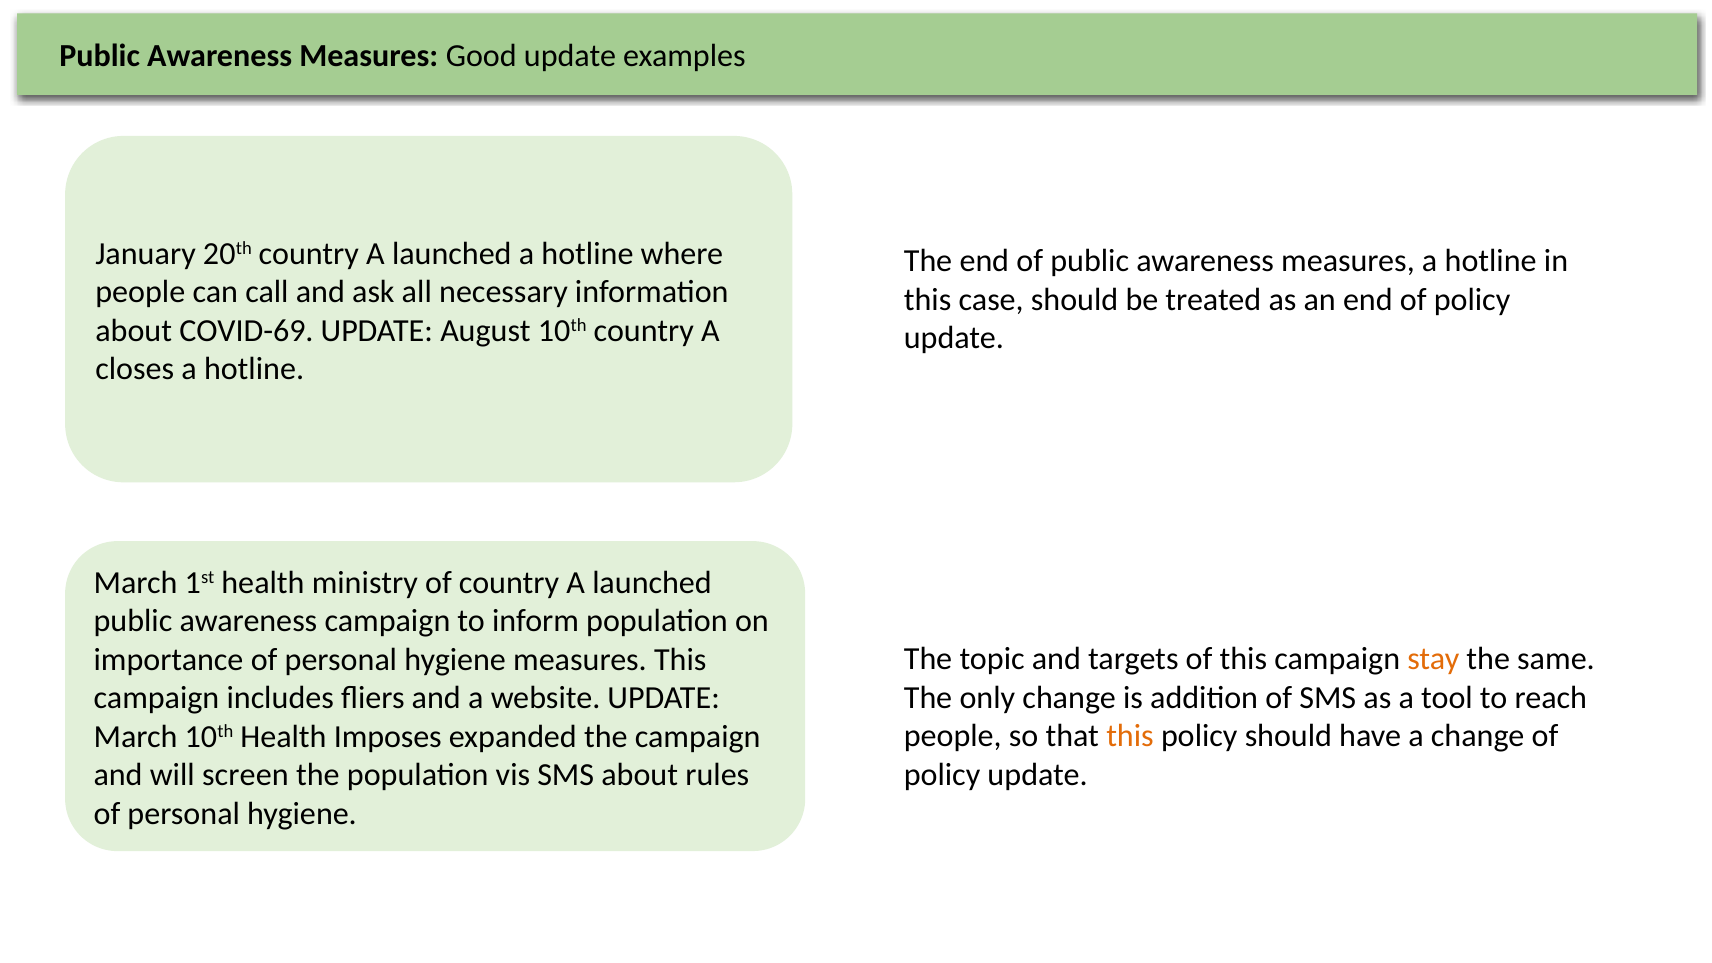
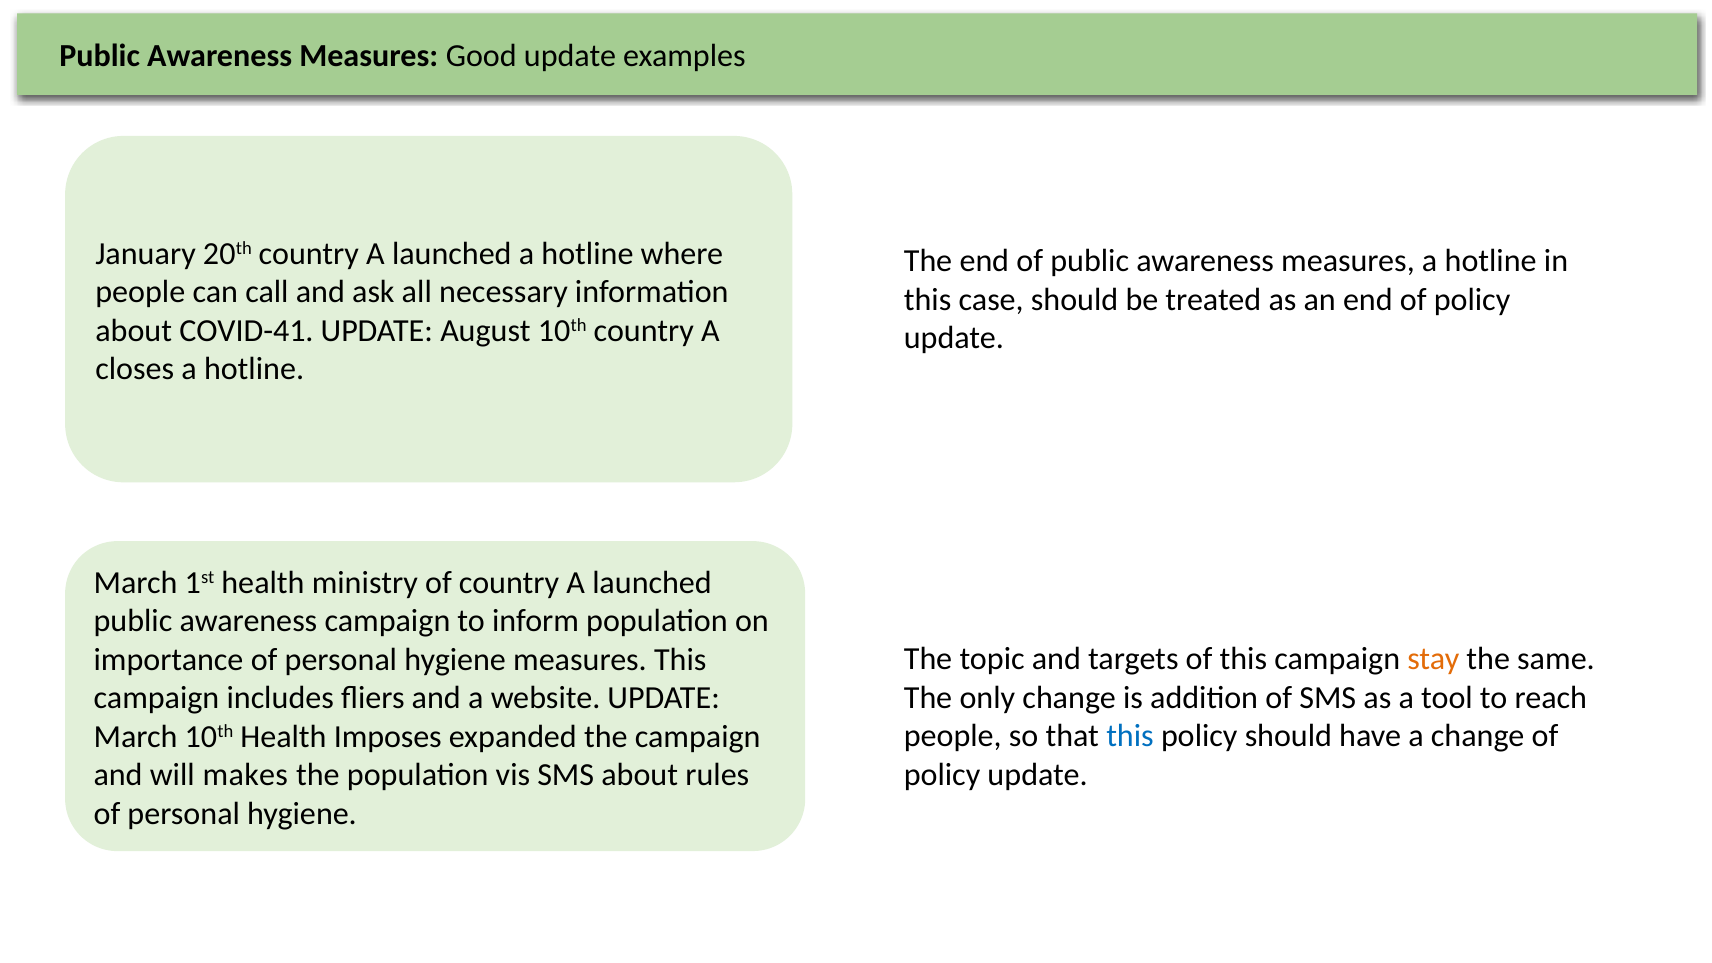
COVID-69: COVID-69 -> COVID-41 (246, 331)
this colour: orange -> blue (1130, 736)
screen: screen -> makes (245, 775)
